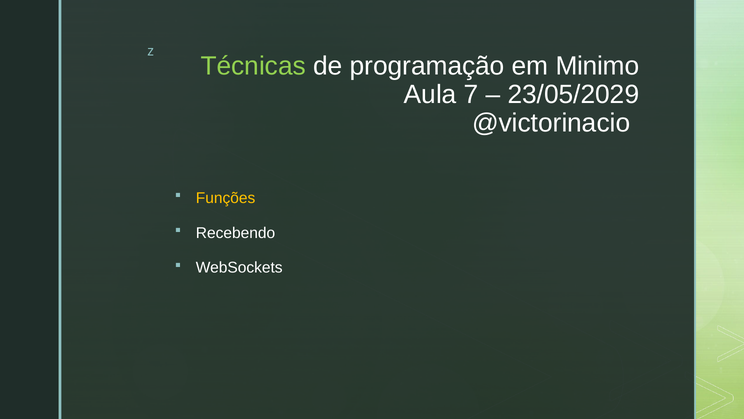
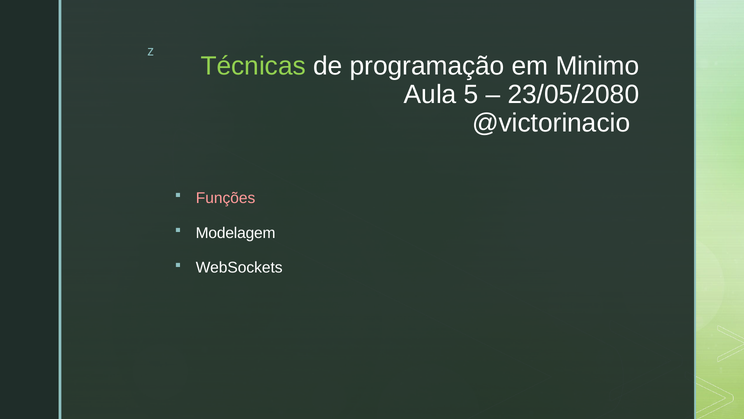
7: 7 -> 5 (471, 95)
23/05/2029: 23/05/2029 -> 23/05/2080 (573, 95)
Funções colour: yellow -> pink (226, 198)
Recebendo: Recebendo -> Modelagem (236, 233)
